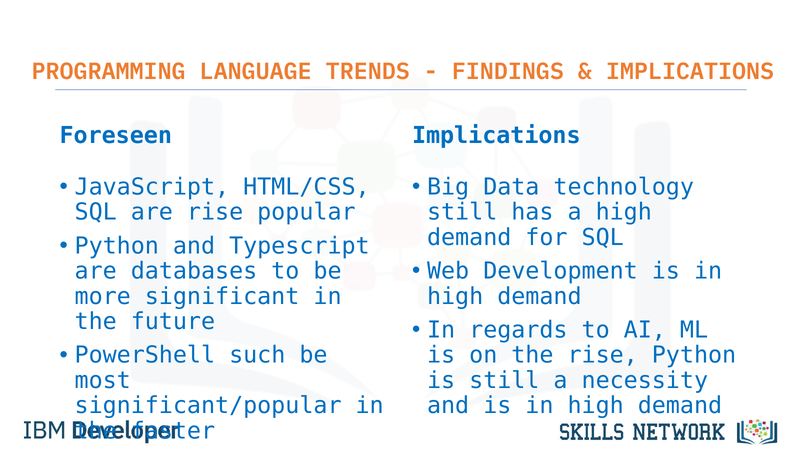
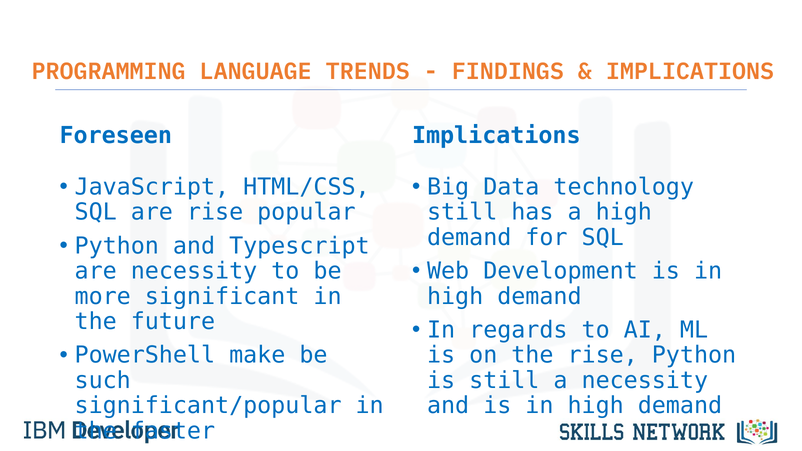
are databases: databases -> necessity (194, 271)
such: such -> make (257, 355)
most: most -> such (103, 381)
